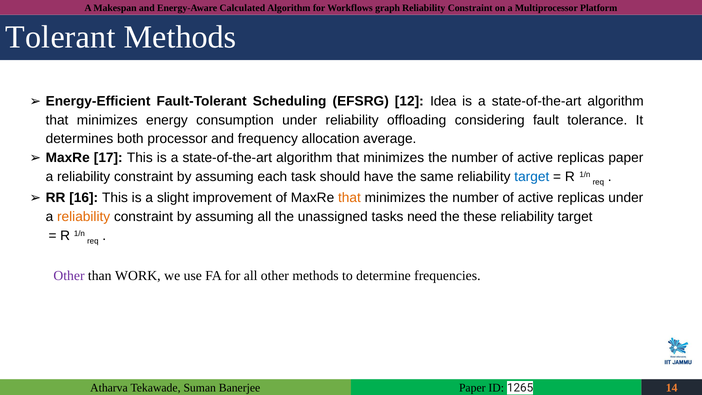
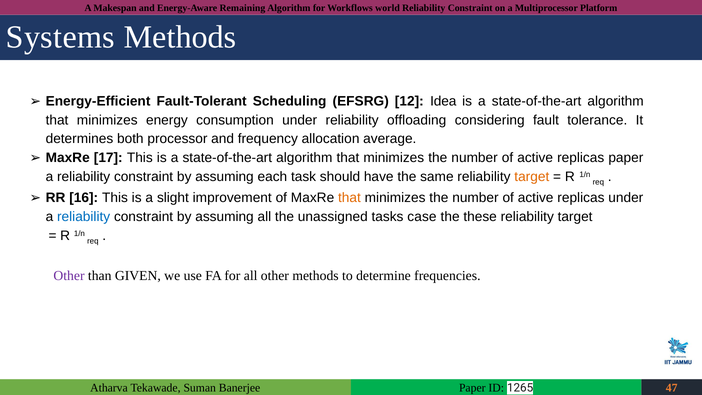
Calculated: Calculated -> Remaining (242, 8)
graph: graph -> world (388, 8)
Tolerant: Tolerant -> Systems (60, 37)
target colour: blue -> orange (532, 177)
reliability colour: orange -> blue (84, 217)
need: need -> case (422, 217)
WORK: WORK -> GIVEN (138, 276)
14: 14 -> 47 (672, 388)
